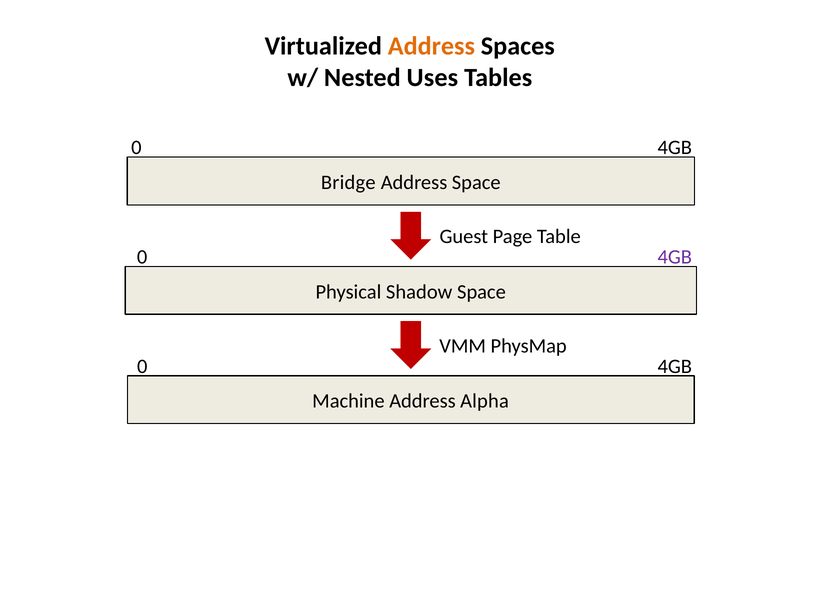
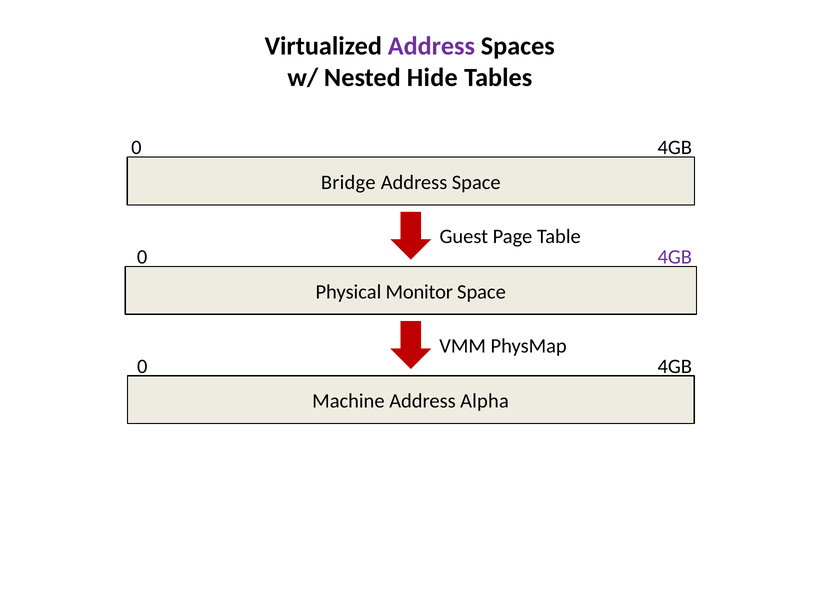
Address colour: orange -> purple (431, 46)
Uses: Uses -> Hide (432, 78)
Shadow: Shadow -> Monitor (419, 292)
